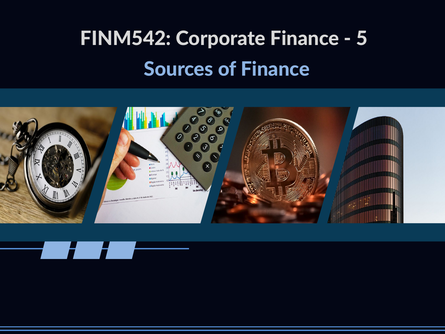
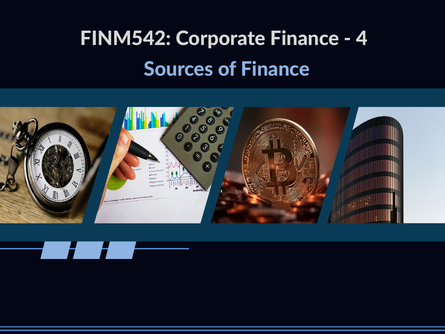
5: 5 -> 4 (362, 39)
